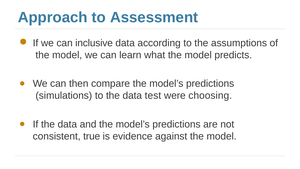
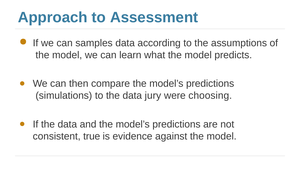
inclusive: inclusive -> samples (94, 43)
test: test -> jury (153, 95)
